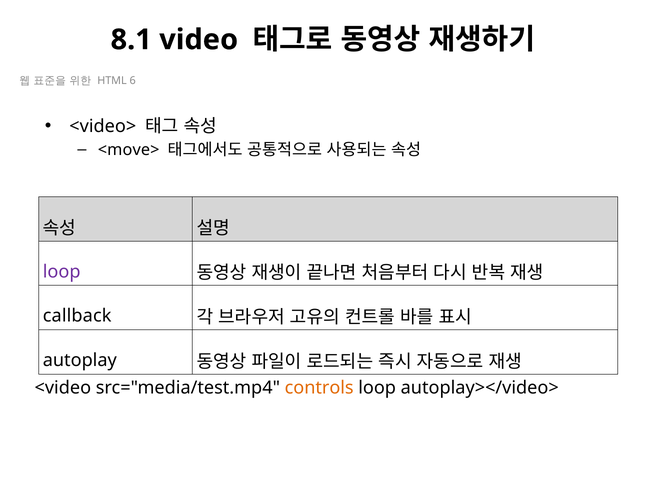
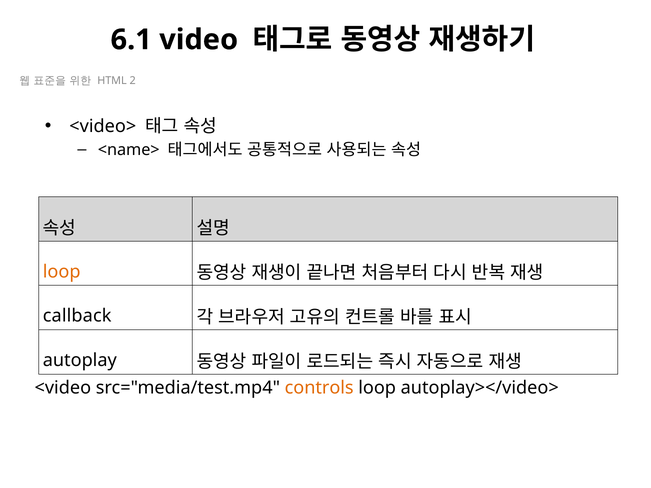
8.1: 8.1 -> 6.1 (131, 40)
6: 6 -> 2 (133, 81)
<move>: <move> -> <name> (129, 150)
loop colour: purple -> orange (62, 272)
